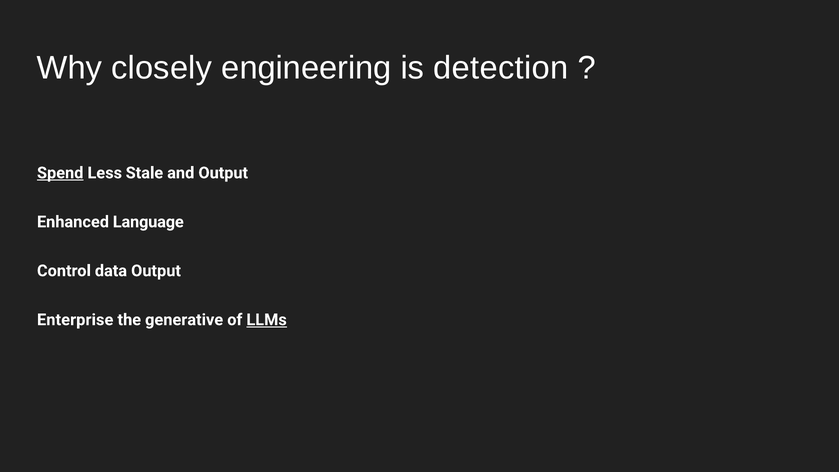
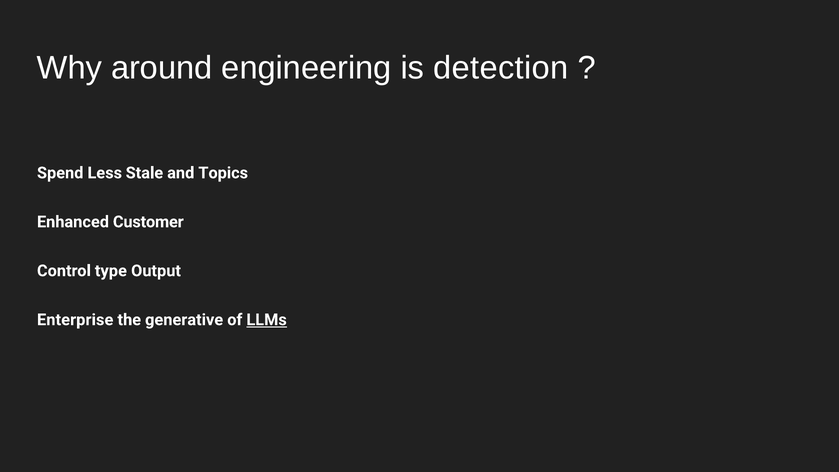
closely: closely -> around (162, 68)
Spend underline: present -> none (60, 173)
and Output: Output -> Topics (223, 173)
Language: Language -> Customer (148, 222)
data: data -> type (111, 271)
